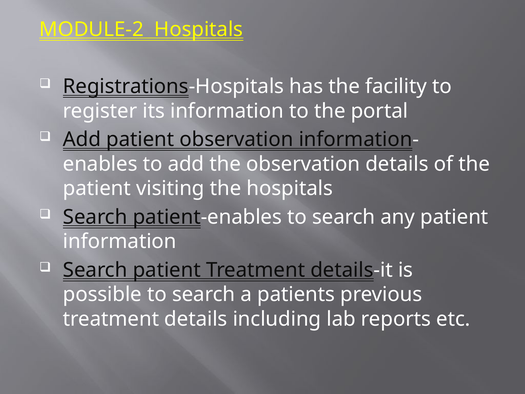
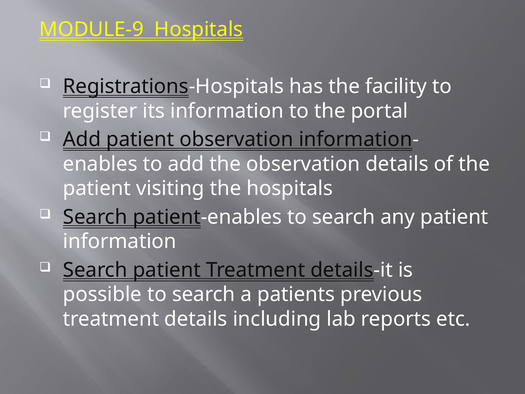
MODULE-2: MODULE-2 -> MODULE-9 (92, 29)
